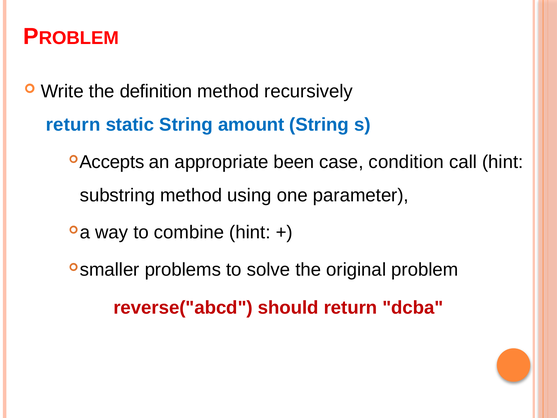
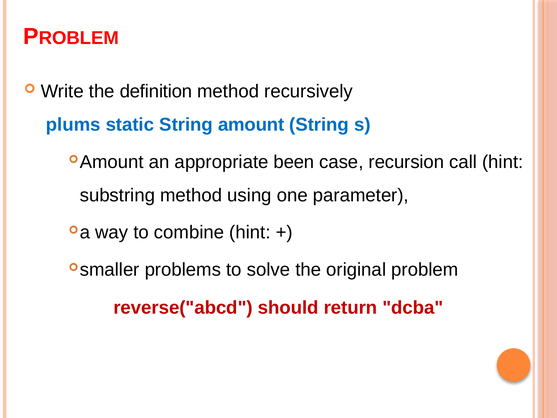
return: return -> plums (73, 125)
Accepts: Accepts -> Amount (112, 162)
condition: condition -> recursion (406, 162)
